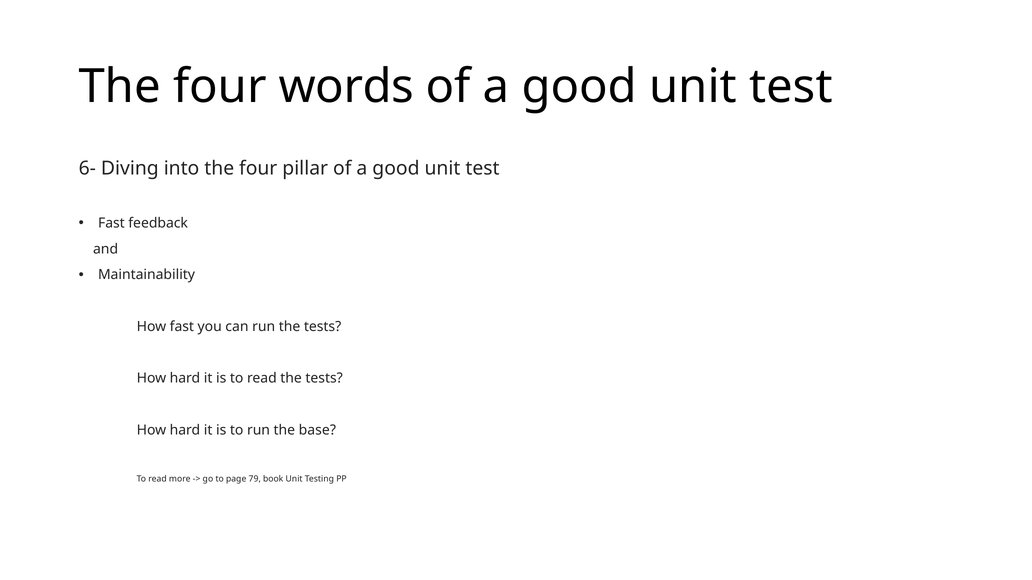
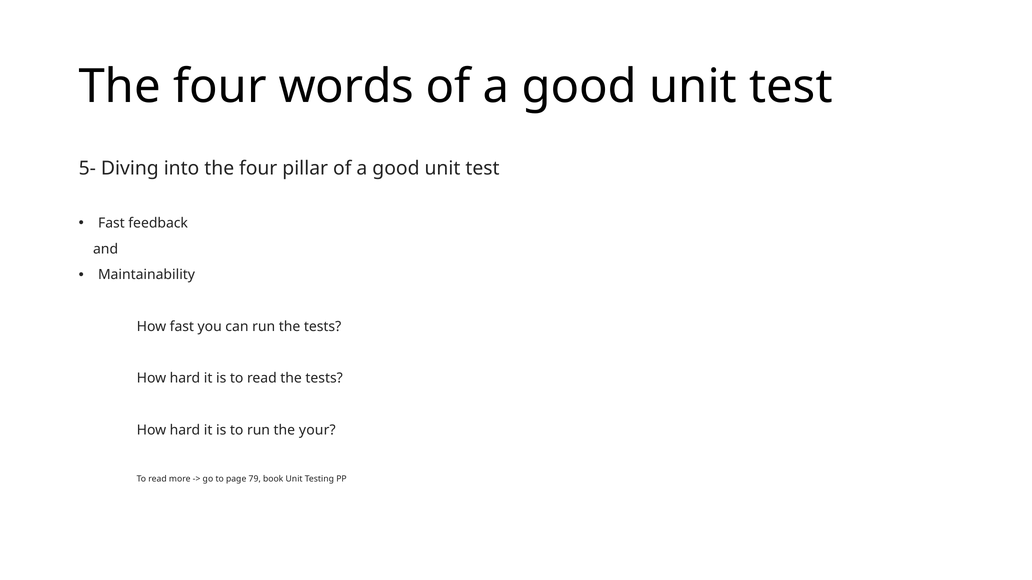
6-: 6- -> 5- (87, 169)
base: base -> your (317, 430)
